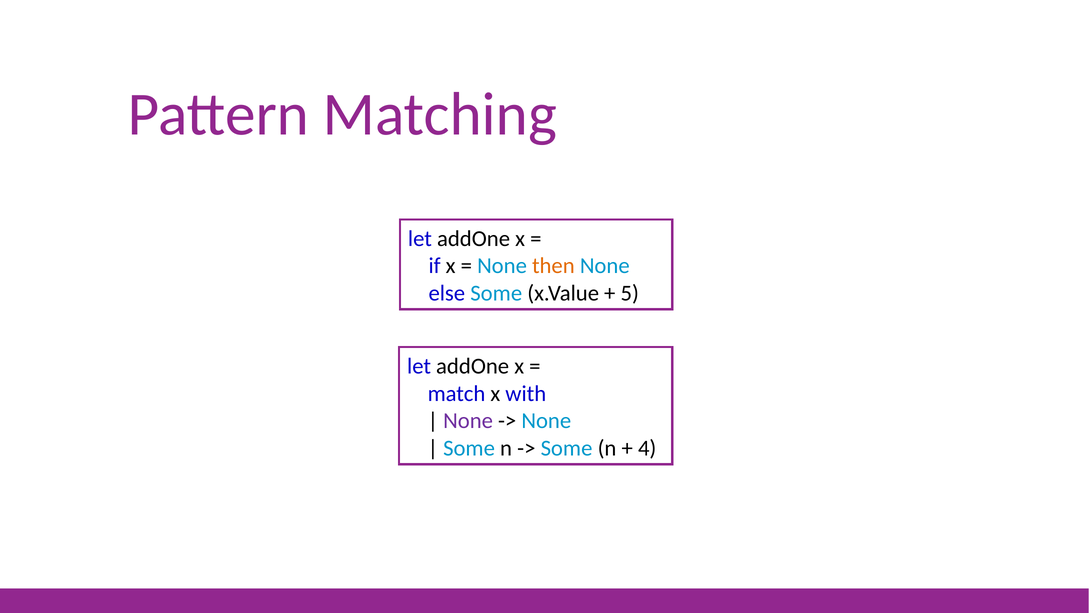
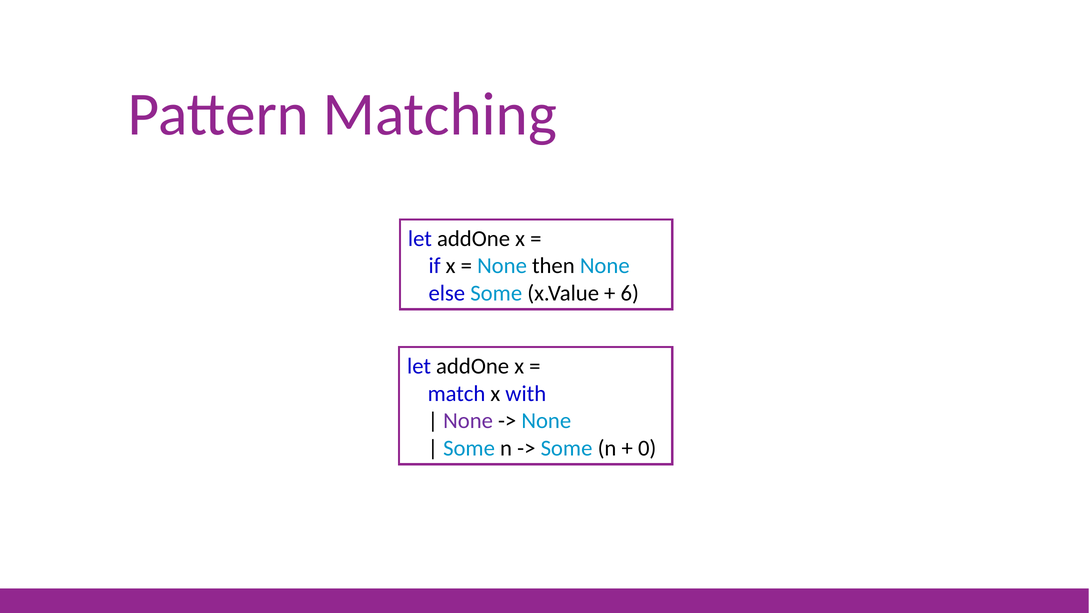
then colour: orange -> black (553, 266)
5: 5 -> 6 (630, 293)
4: 4 -> 0 (647, 448)
